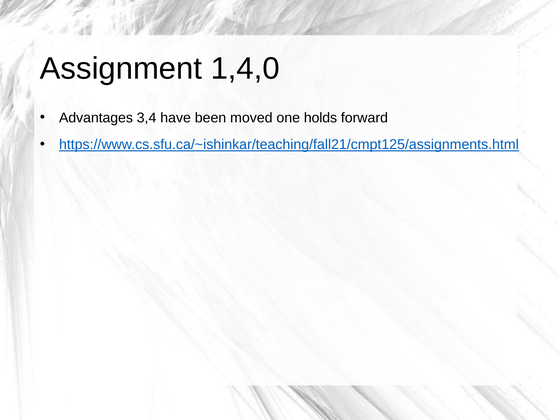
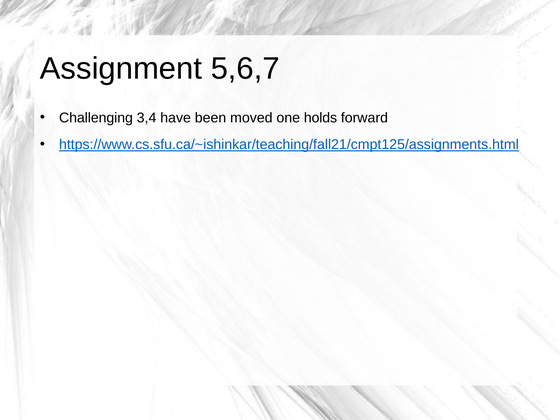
1,4,0: 1,4,0 -> 5,6,7 (245, 69)
Advantages: Advantages -> Challenging (96, 118)
